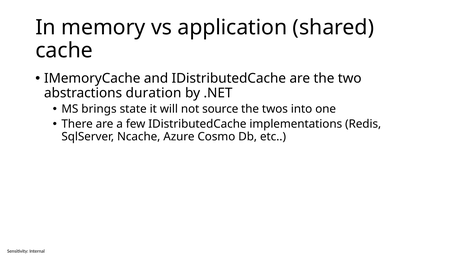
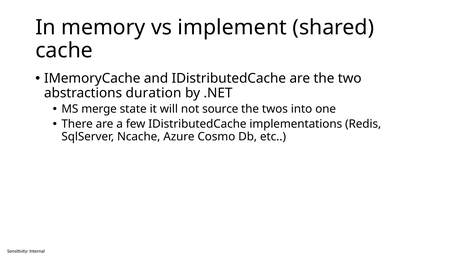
application: application -> implement (232, 27)
brings: brings -> merge (99, 109)
